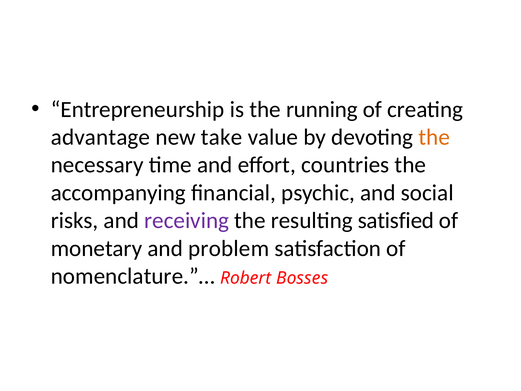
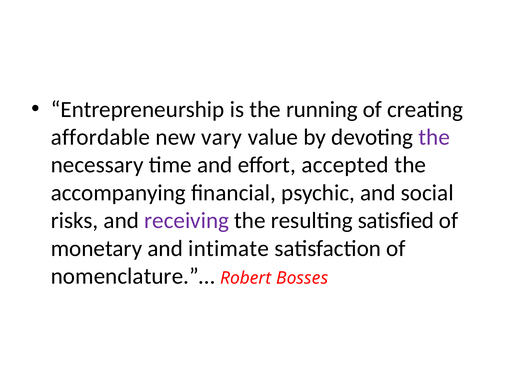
advantage: advantage -> affordable (100, 137)
take: take -> vary (222, 137)
the colour: orange -> purple (434, 137)
countries: countries -> accepted (345, 165)
problem: problem -> intimate (229, 248)
